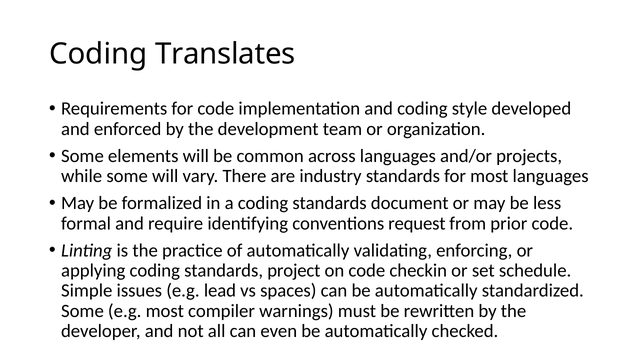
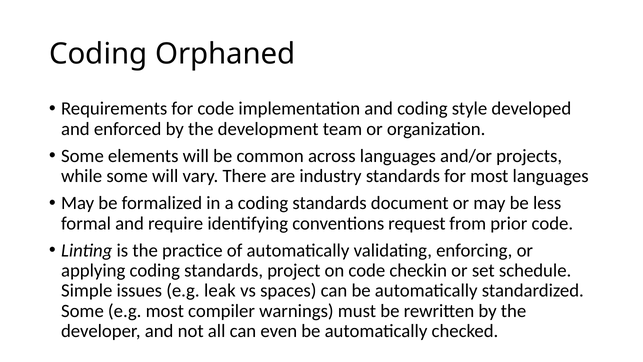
Translates: Translates -> Orphaned (225, 54)
lead: lead -> leak (220, 291)
